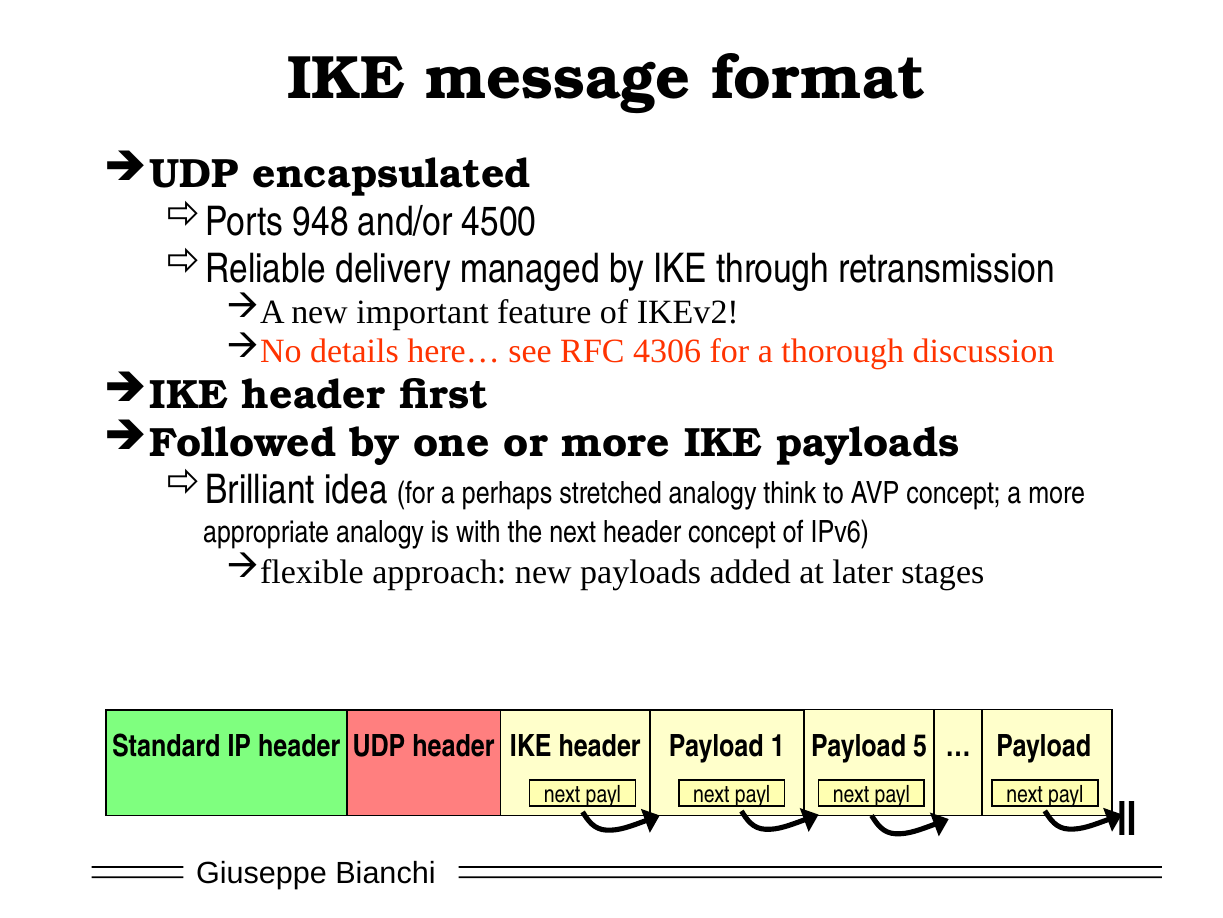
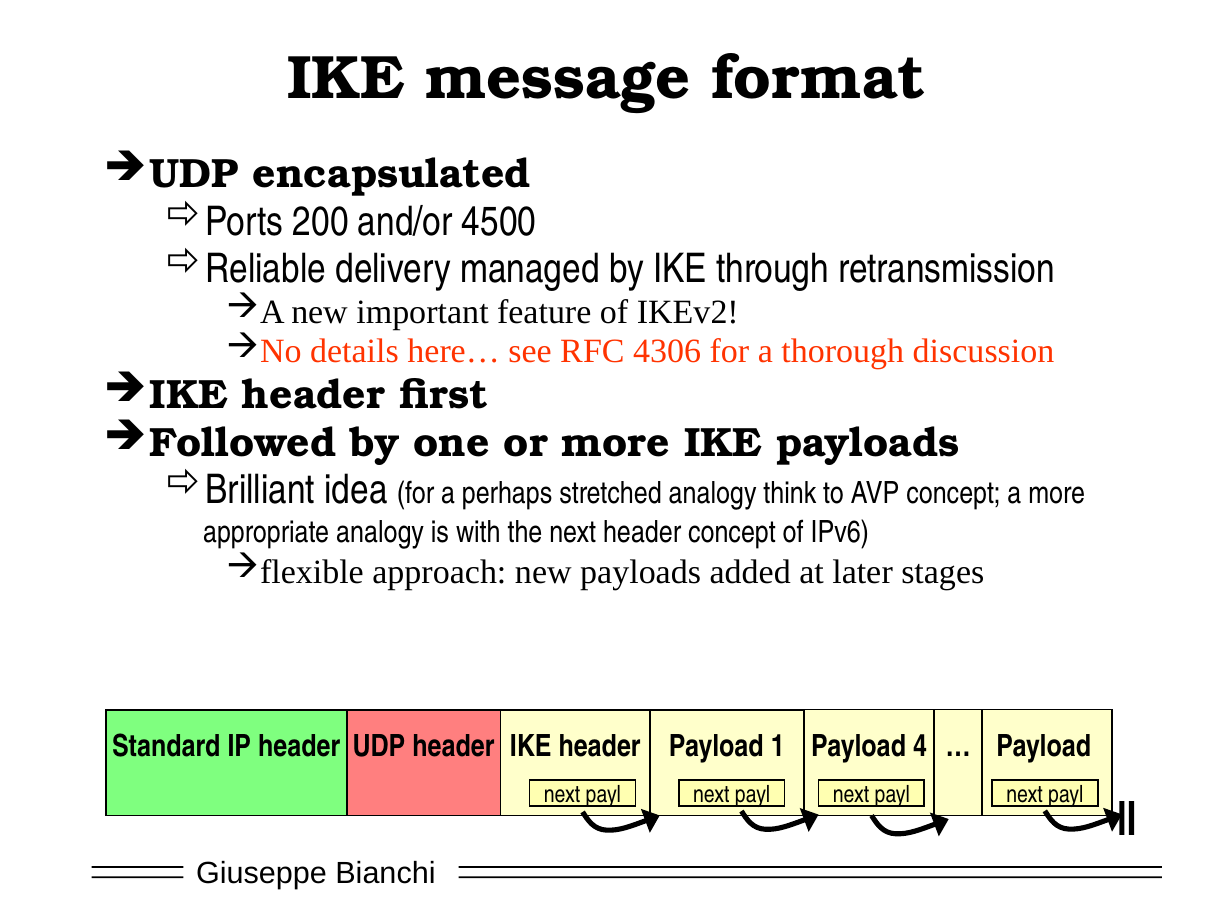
948: 948 -> 200 (321, 222)
5: 5 -> 4 (920, 746)
